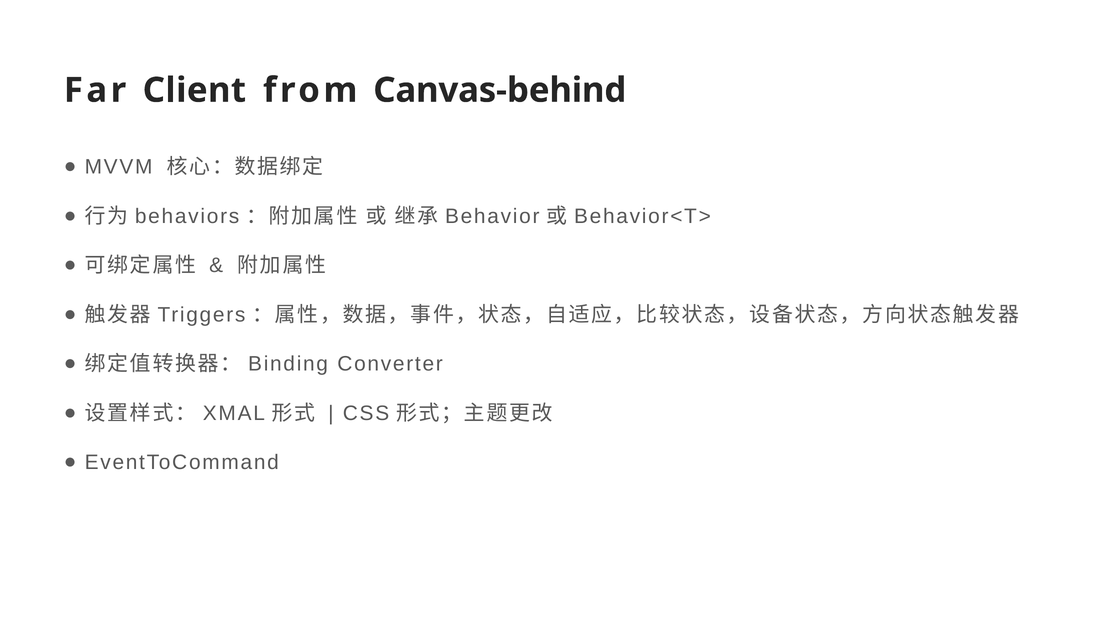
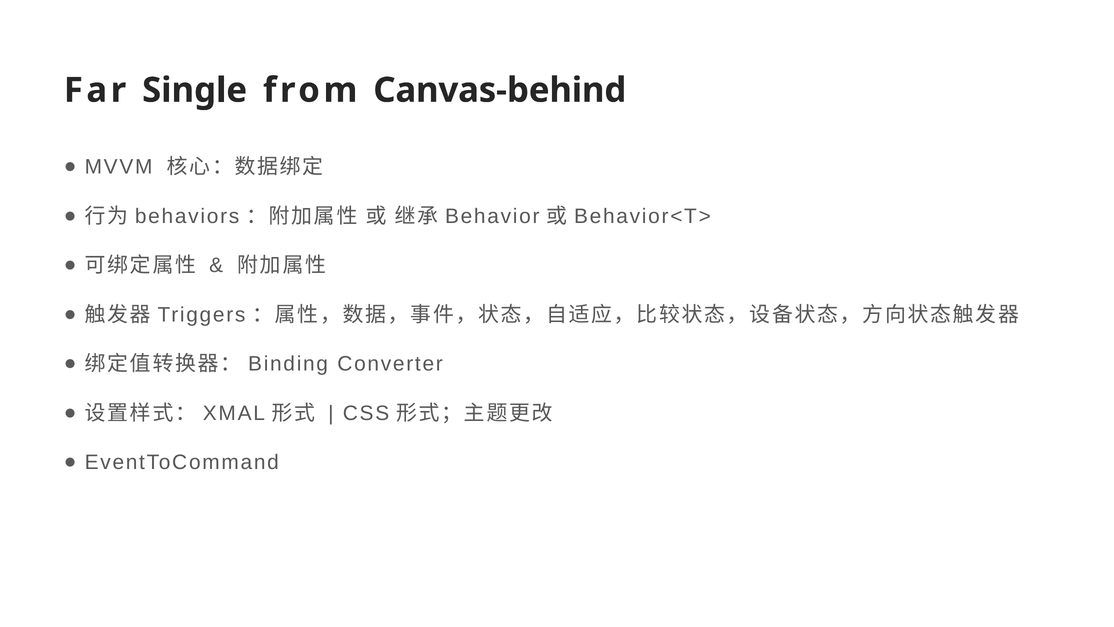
Client: Client -> Single (195, 90)
